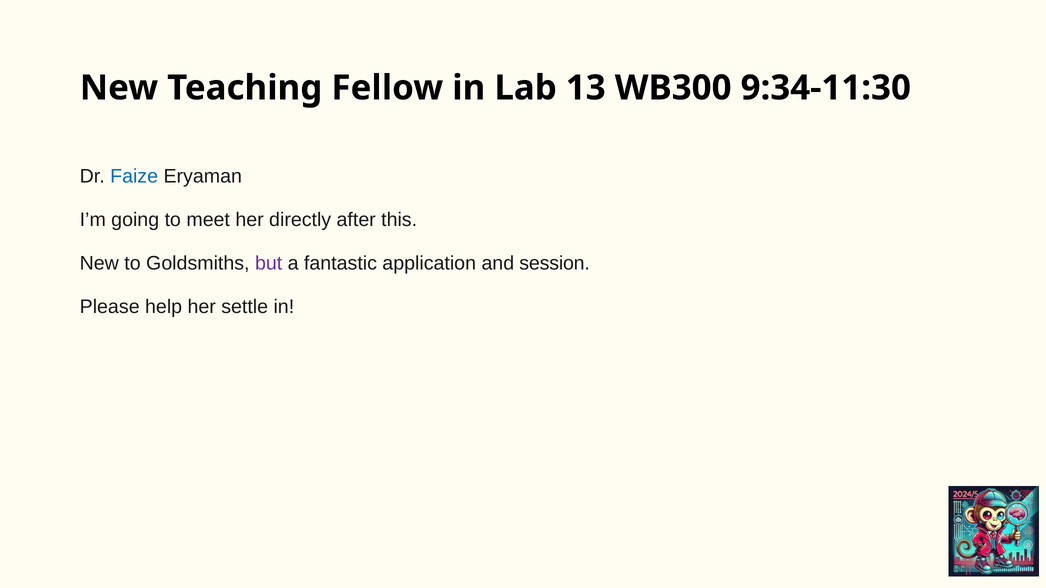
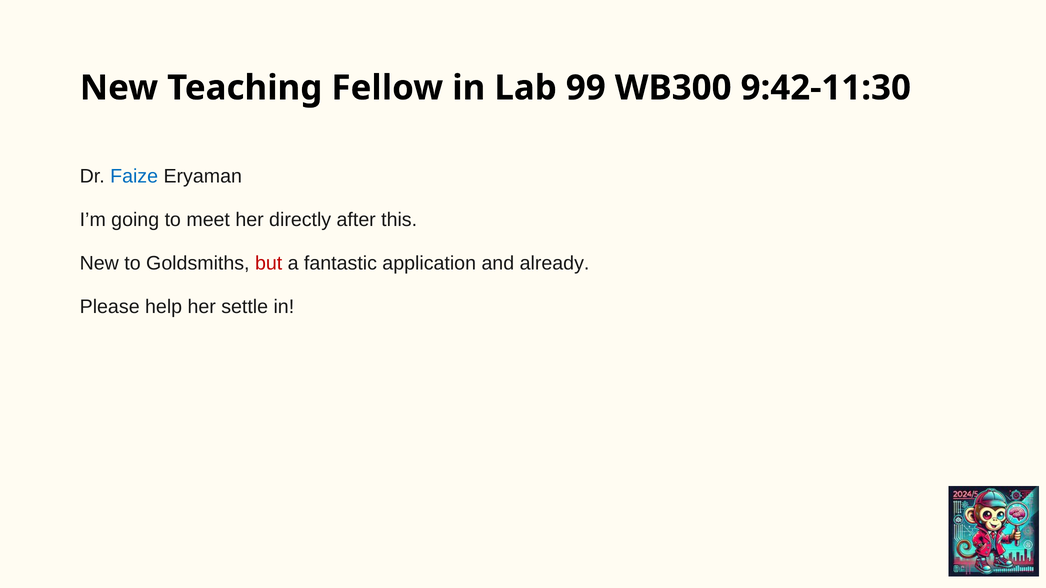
13: 13 -> 99 (586, 88)
9:34-11:30: 9:34-11:30 -> 9:42-11:30 (826, 88)
but colour: purple -> red (269, 263)
session: session -> already (555, 263)
